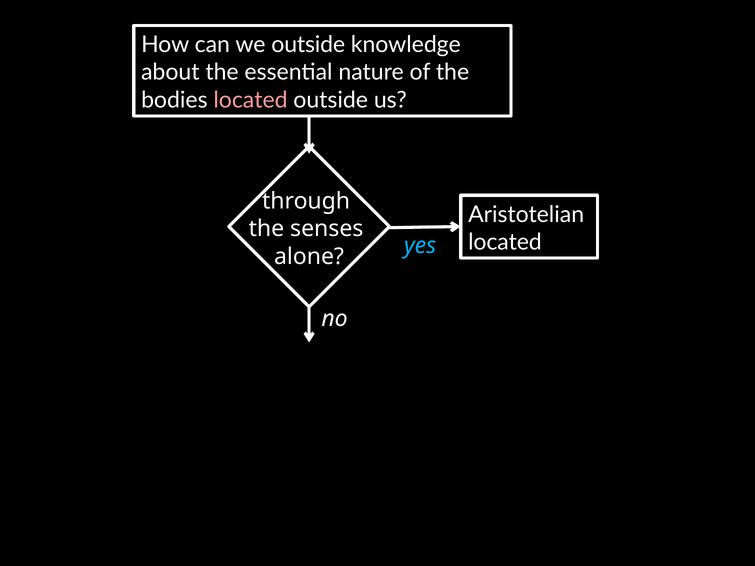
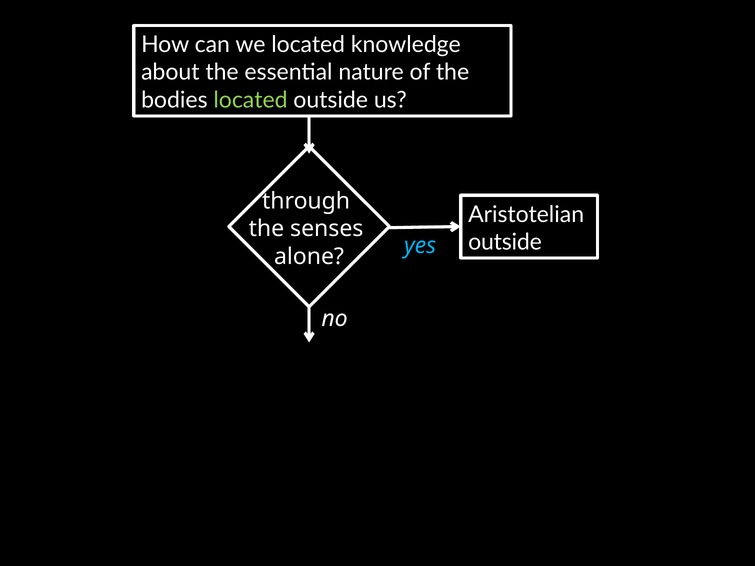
we outside: outside -> located (308, 45)
located colour: pink -> light green (251, 100)
located: located -> outside (505, 242)
